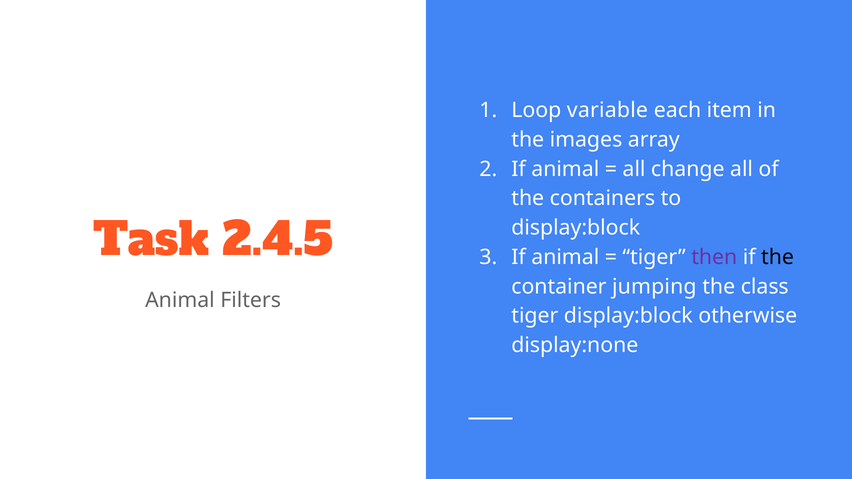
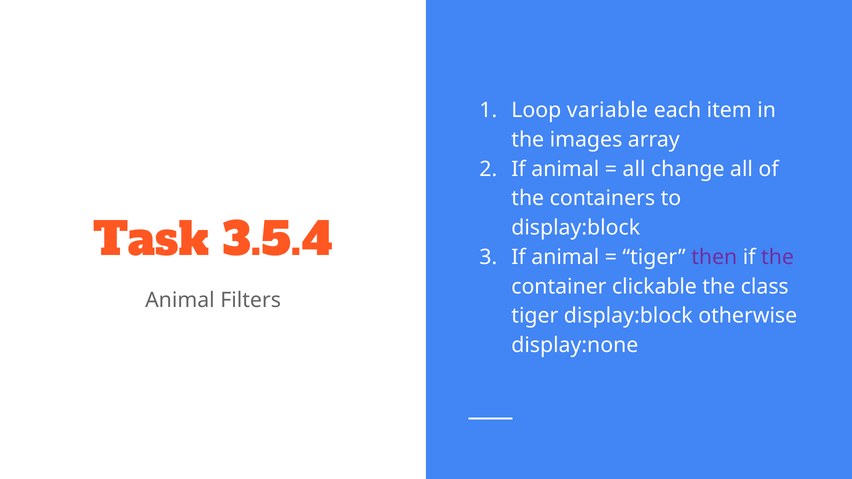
2.4.5: 2.4.5 -> 3.5.4 (278, 240)
the colour: black -> purple (778, 257)
jumping: jumping -> clickable (654, 287)
